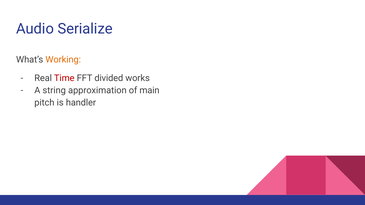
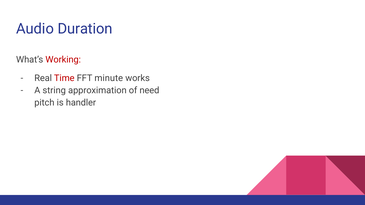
Serialize: Serialize -> Duration (85, 29)
Working colour: orange -> red (63, 60)
divided: divided -> minute (109, 78)
main: main -> need (149, 90)
